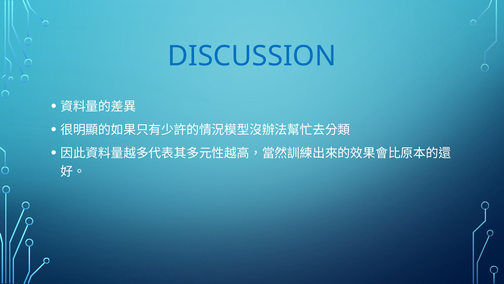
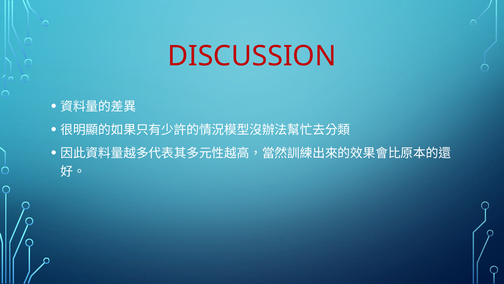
DISCUSSION colour: blue -> red (252, 56)
